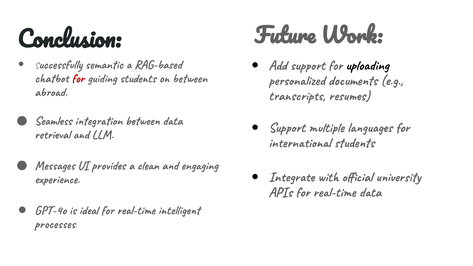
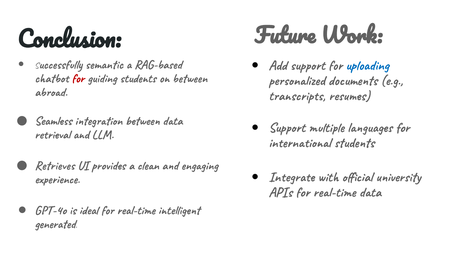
uploading colour: black -> blue (367, 65)
Messages: Messages -> Retrieves (55, 166)
processes: processes -> generated (55, 224)
